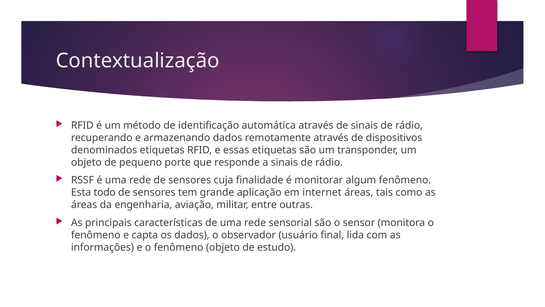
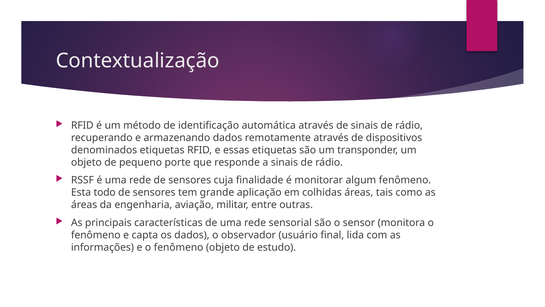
internet: internet -> colhidas (322, 192)
